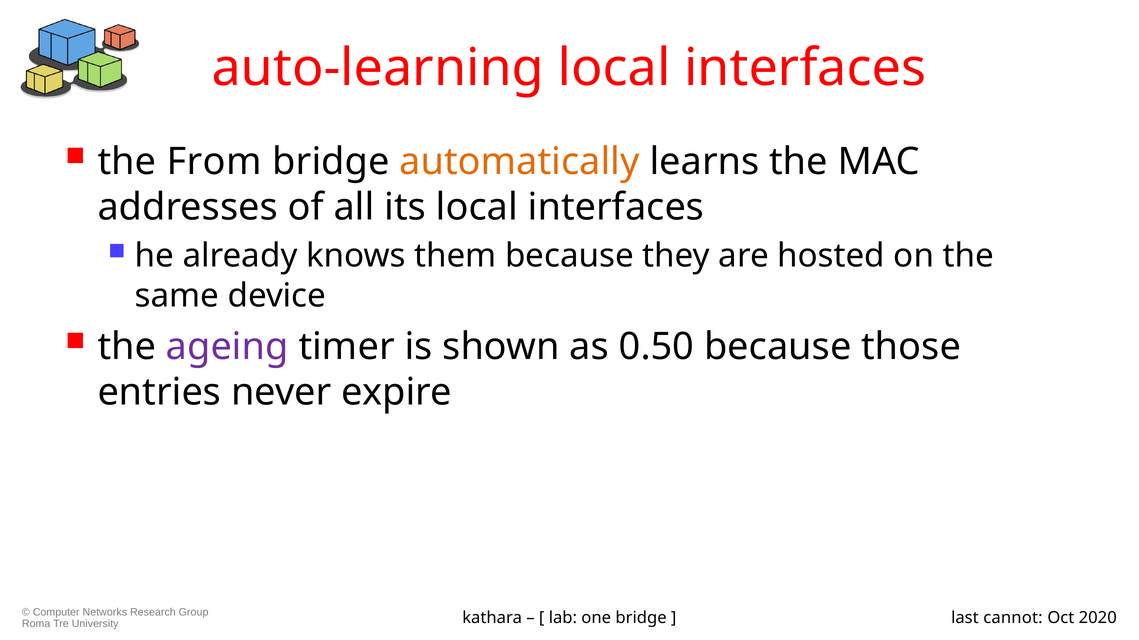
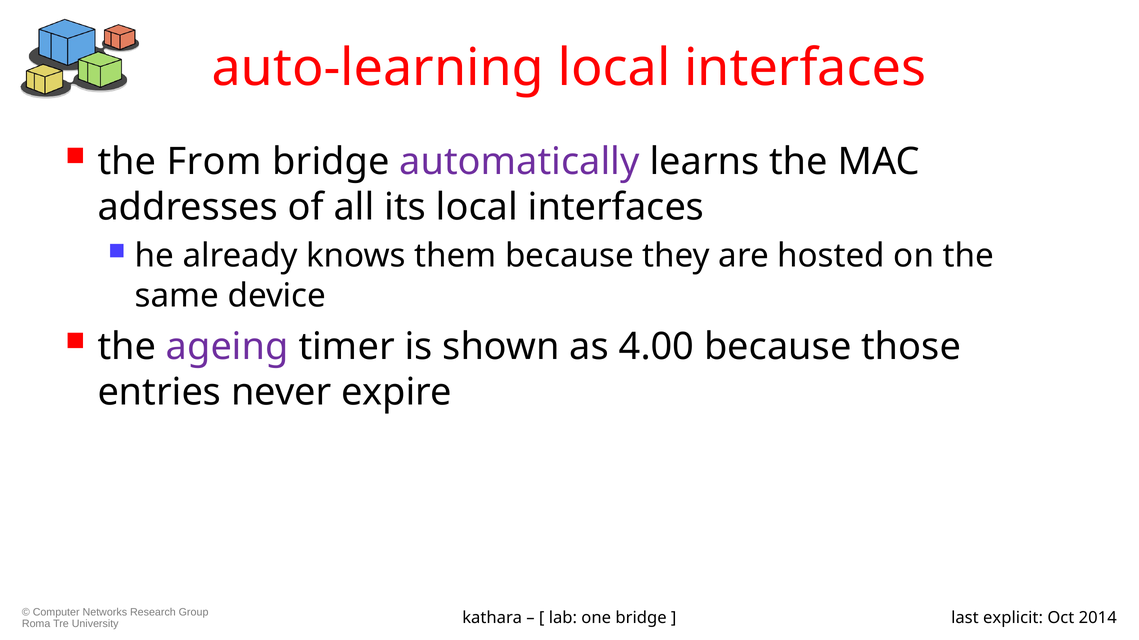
automatically colour: orange -> purple (520, 162)
0.50: 0.50 -> 4.00 (656, 347)
cannot: cannot -> explicit (1013, 618)
2020: 2020 -> 2014 (1098, 618)
